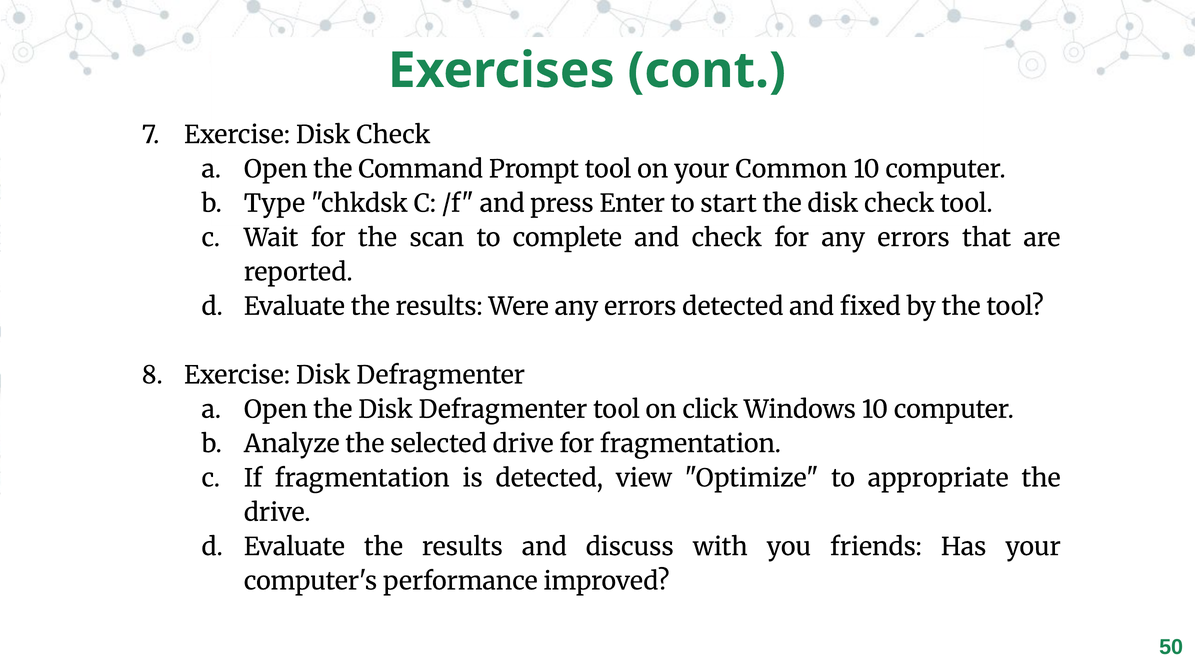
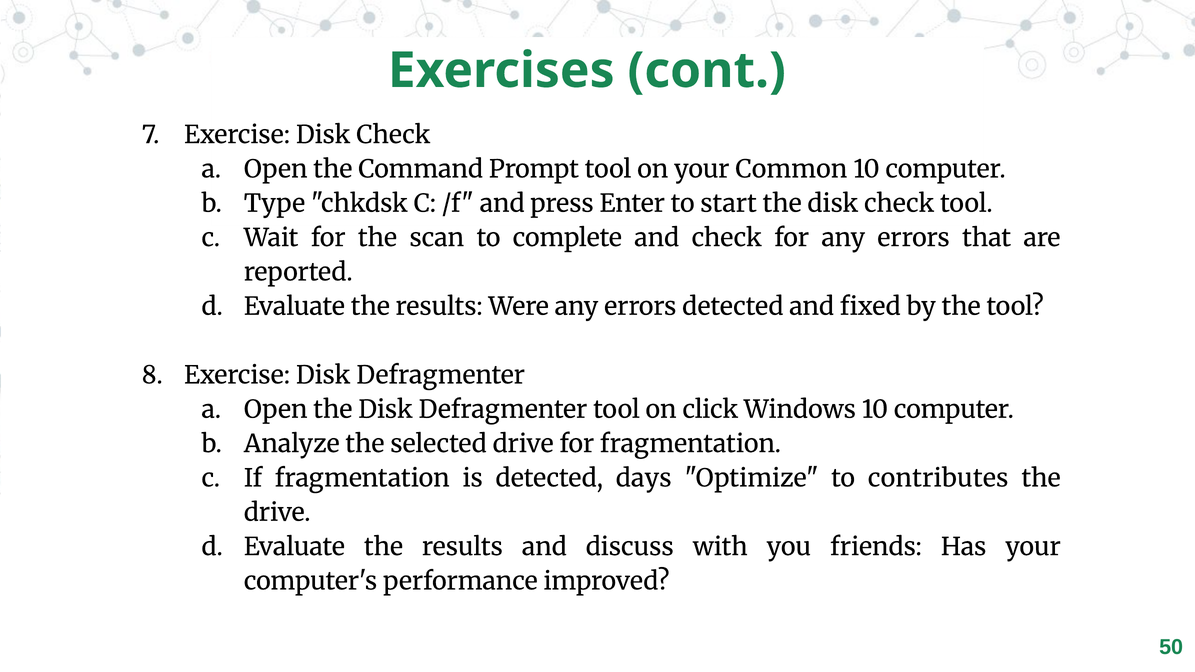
view: view -> days (644, 478)
appropriate: appropriate -> contributes (938, 478)
